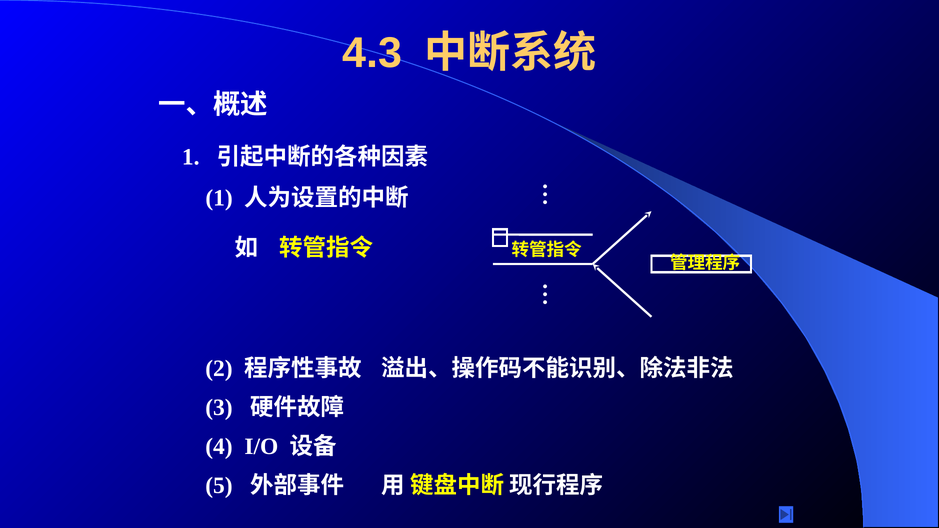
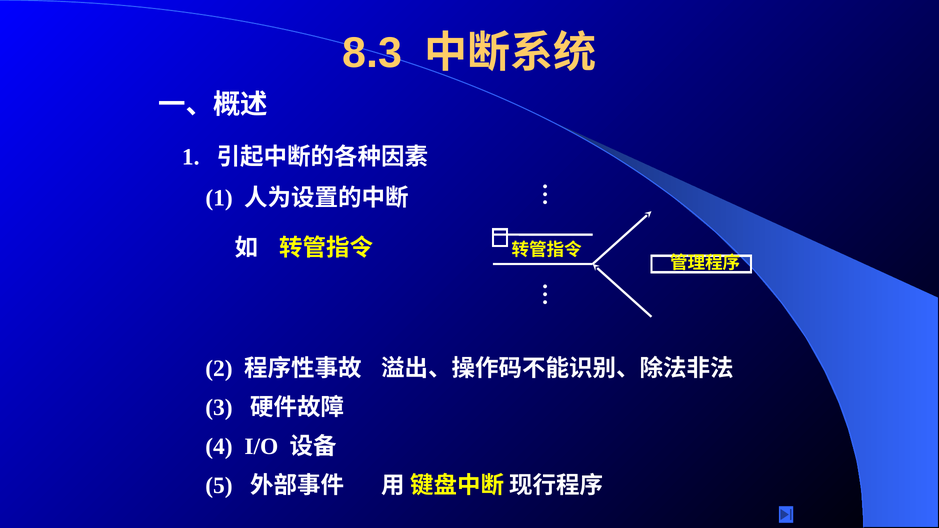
4.3: 4.3 -> 8.3 (372, 53)
